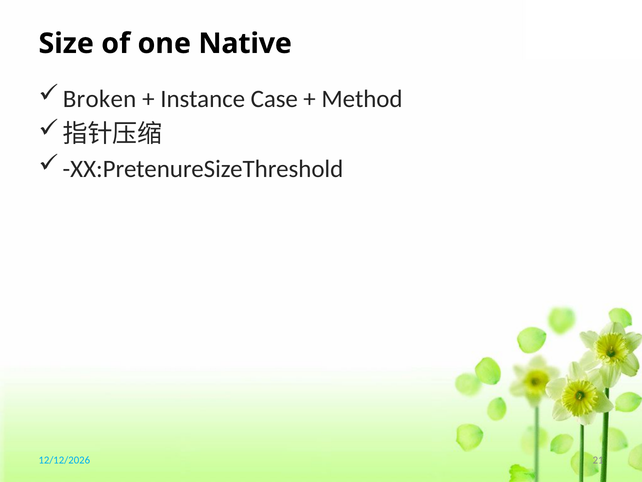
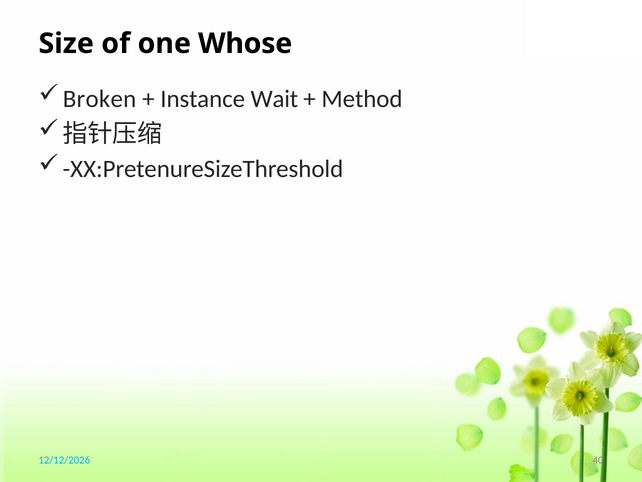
Native: Native -> Whose (245, 44)
Case: Case -> Wait (274, 99)
21: 21 -> 40 (598, 460)
